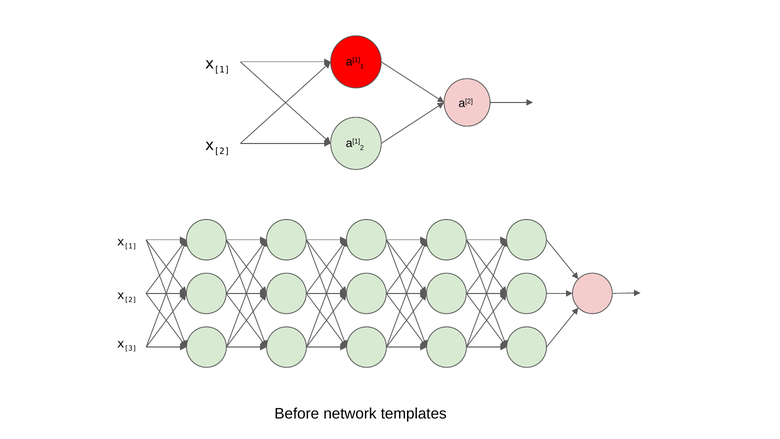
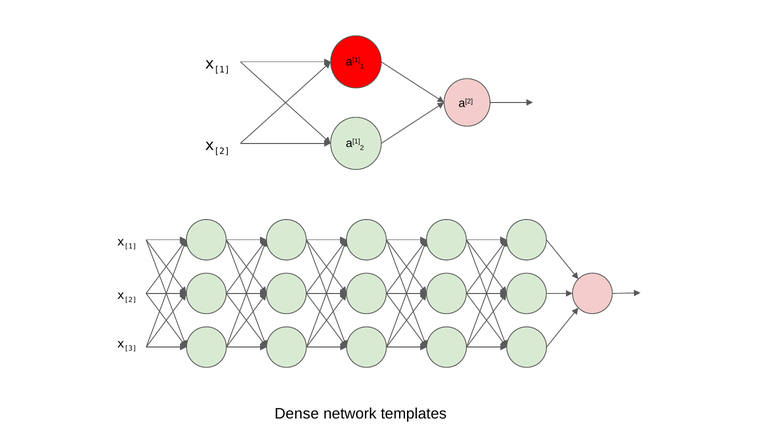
Before: Before -> Dense (297, 413)
